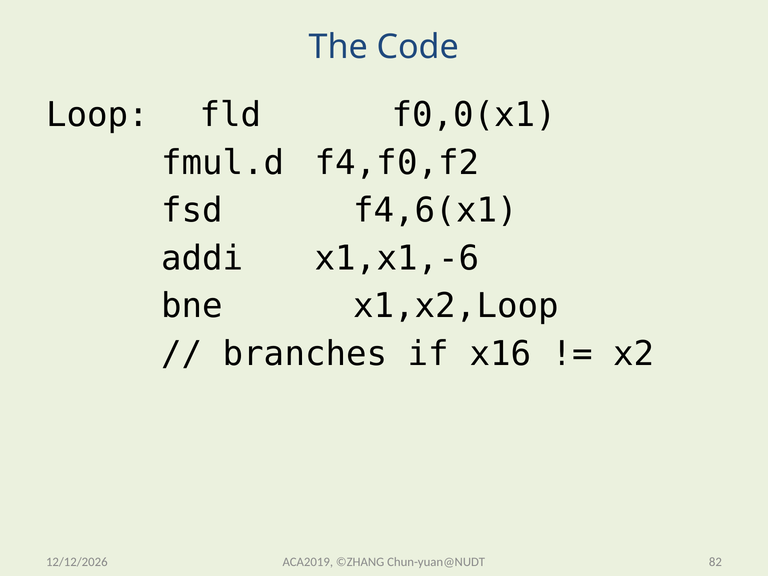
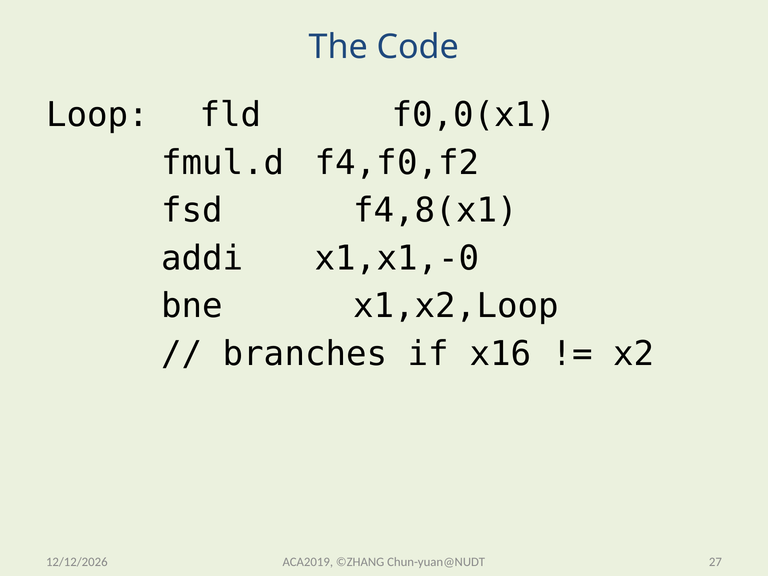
f4,6(x1: f4,6(x1 -> f4,8(x1 (435, 211)
x1,x1,-6: x1,x1,-6 -> x1,x1,-0 (397, 258)
82: 82 -> 27 (715, 562)
